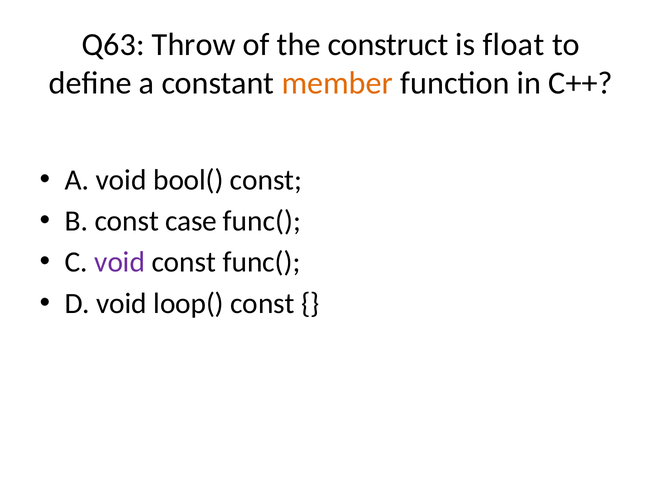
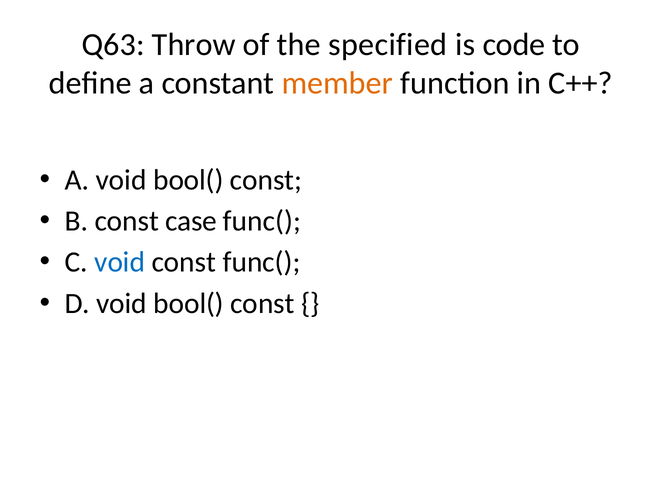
construct: construct -> specified (388, 45)
float: float -> code (514, 45)
void colour: purple -> blue (120, 262)
D void loop(: loop( -> bool( (189, 304)
